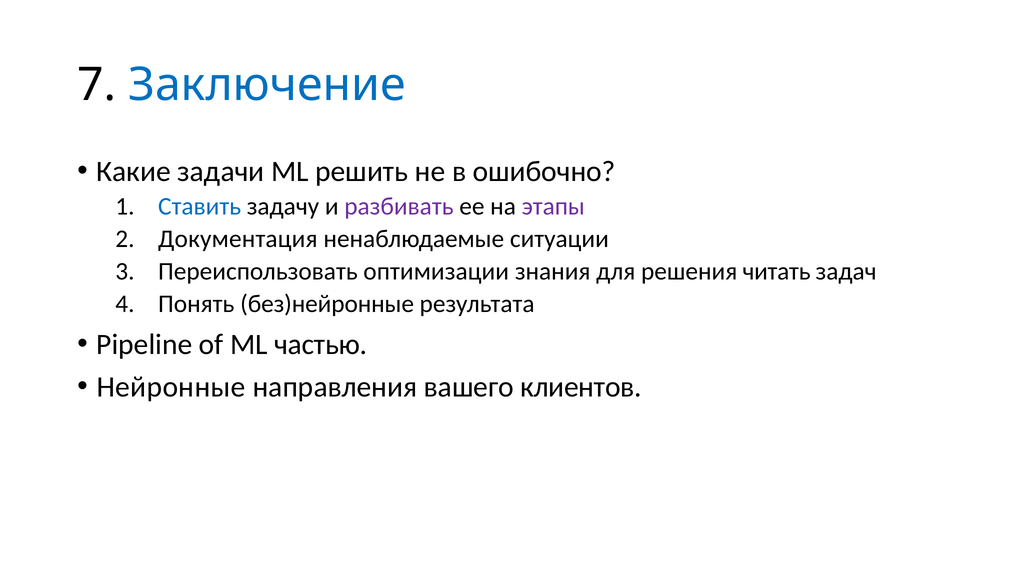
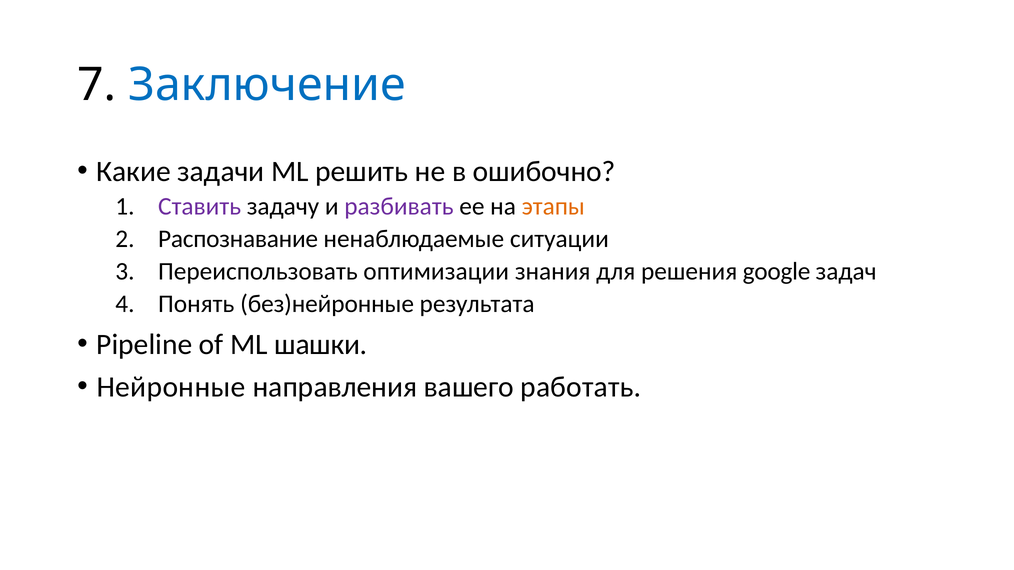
Ставить colour: blue -> purple (200, 206)
этапы colour: purple -> orange (553, 206)
Документация: Документация -> Распознавание (238, 239)
читать: читать -> google (777, 272)
частью: частью -> шашки (321, 344)
клиентов: клиентов -> работать (581, 387)
